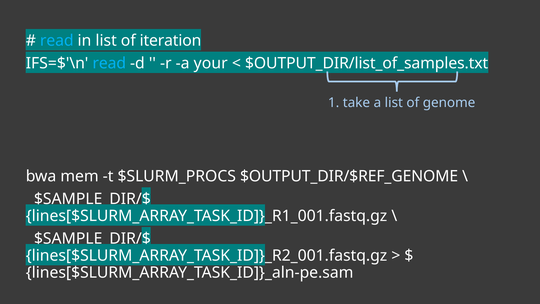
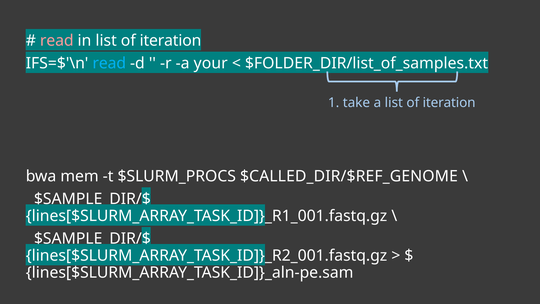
read colour: light blue -> pink (57, 41)
$OUTPUT_DIR/list_of_samples.txt: $OUTPUT_DIR/list_of_samples.txt -> $FOLDER_DIR/list_of_samples.txt (367, 63)
a list of genome: genome -> iteration (449, 103)
$OUTPUT_DIR/$REF_GENOME: $OUTPUT_DIR/$REF_GENOME -> $CALLED_DIR/$REF_GENOME (349, 176)
